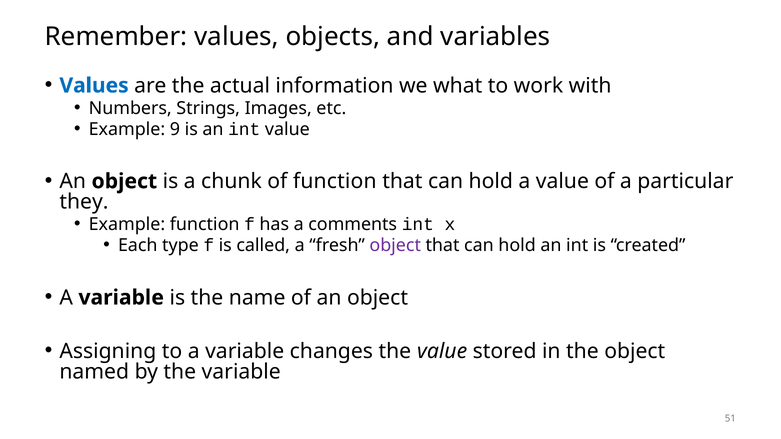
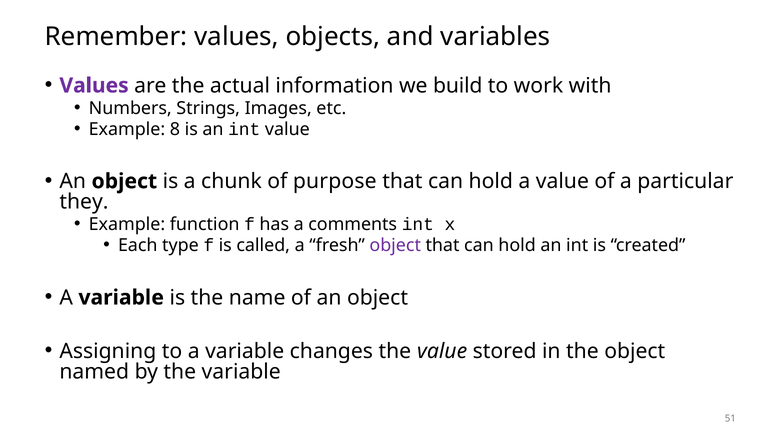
Values colour: blue -> purple (94, 86)
what: what -> build (458, 86)
9: 9 -> 8 (175, 129)
of function: function -> purpose (335, 181)
